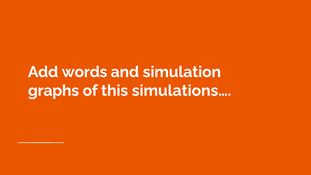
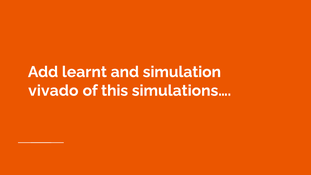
words: words -> learnt (84, 72)
graphs: graphs -> vivado (53, 91)
